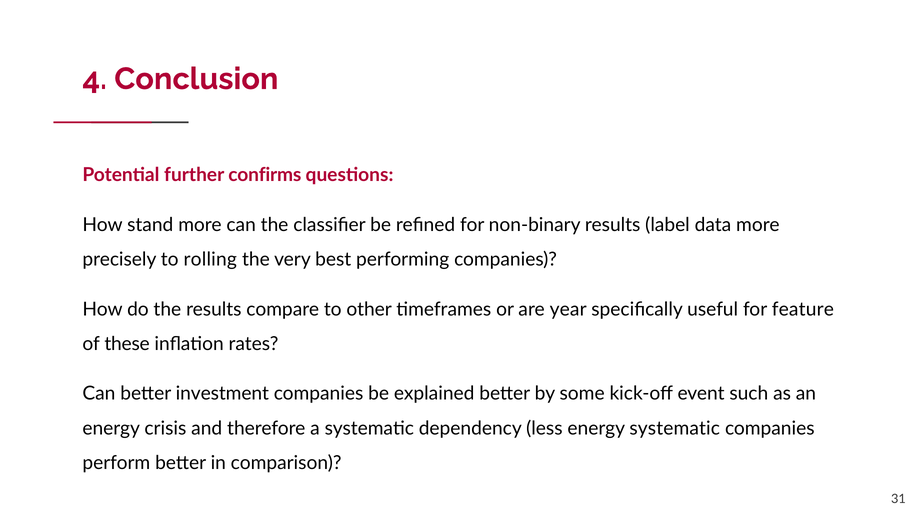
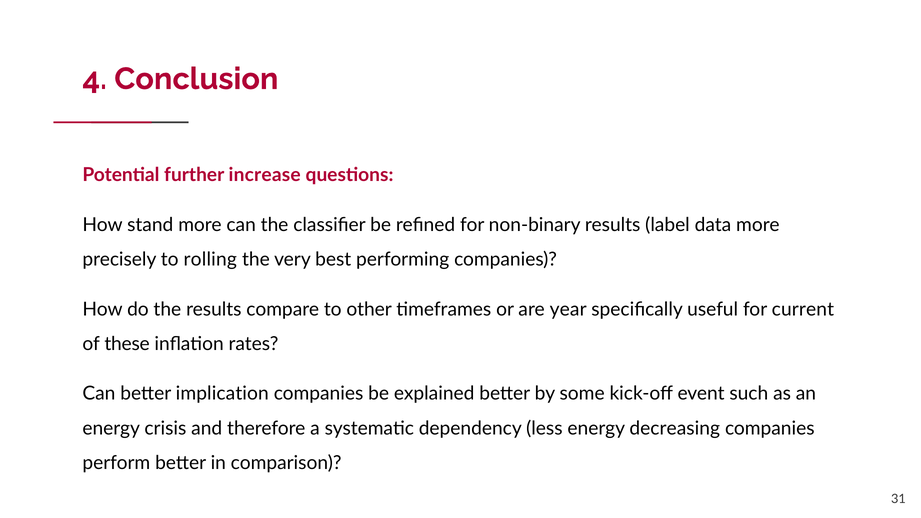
confirms: confirms -> increase (265, 175)
feature: feature -> current (803, 309)
investment: investment -> implication (222, 394)
energy systematic: systematic -> decreasing (675, 428)
